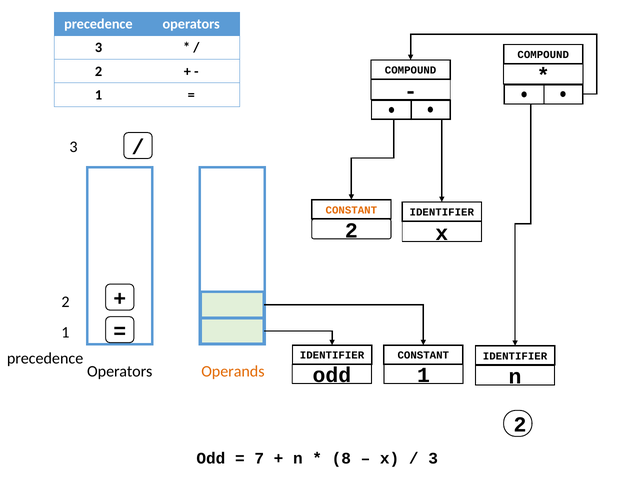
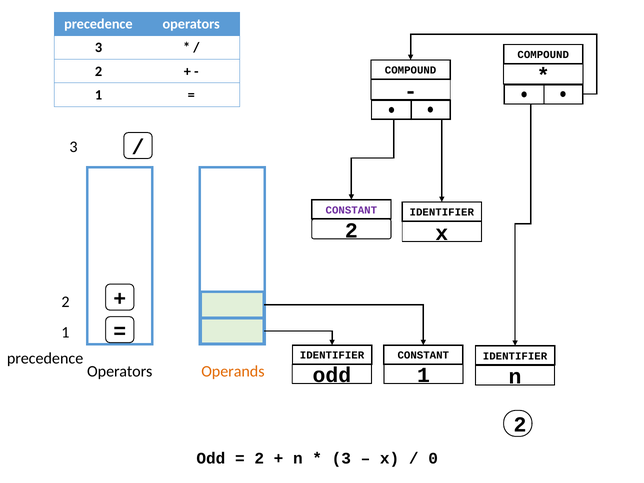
CONSTANT colour: orange -> purple (351, 210)
7: 7 -> 2 (259, 458)
8: 8 -> 3 (341, 458)
3: 3 -> 0 (433, 458)
